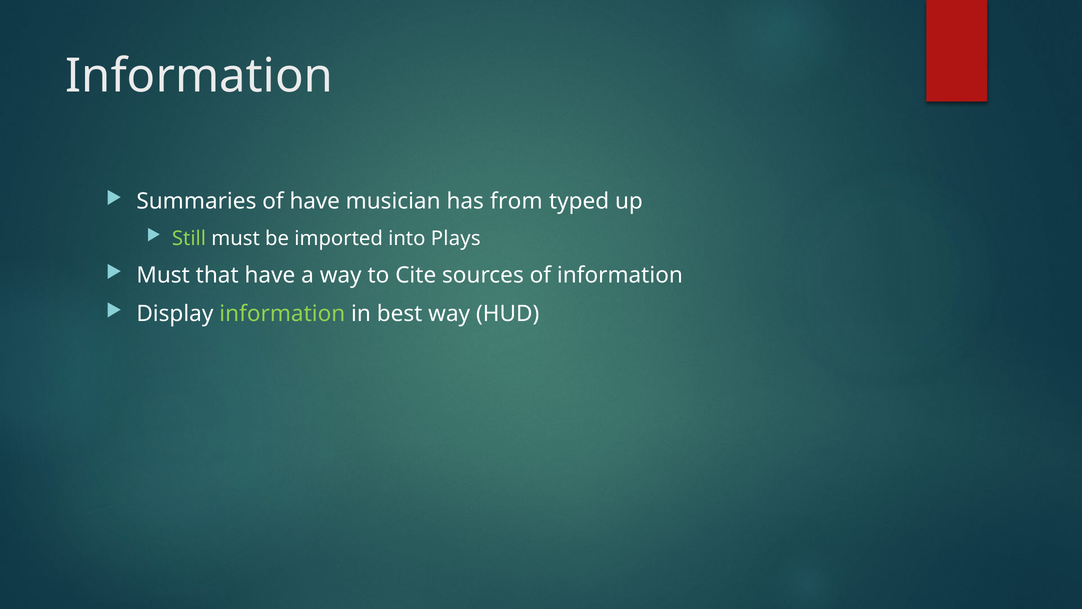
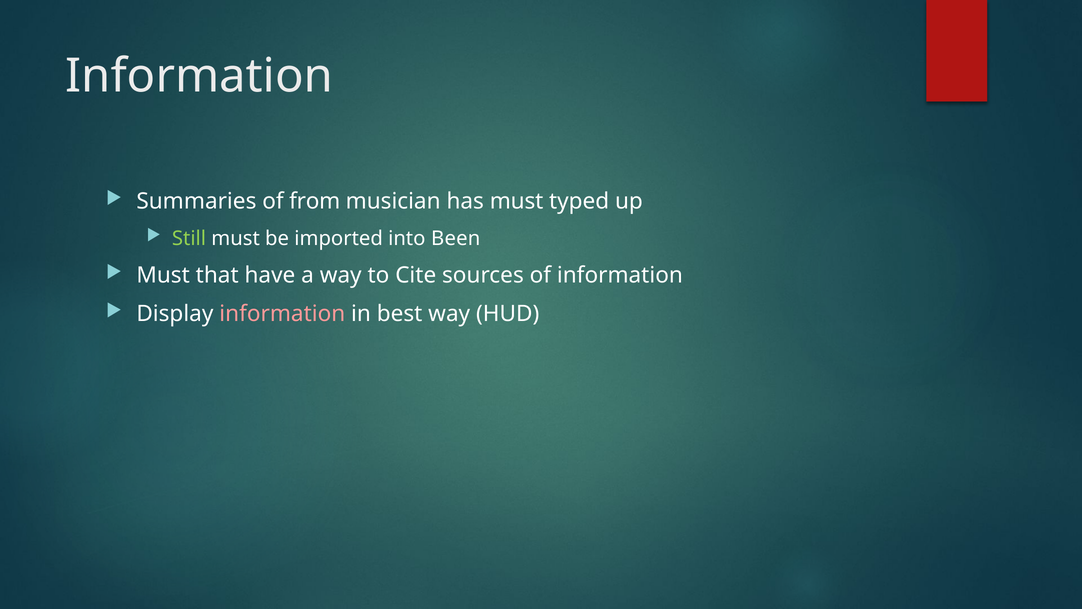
of have: have -> from (315, 201)
has from: from -> must (517, 201)
Plays: Plays -> Been (456, 238)
information colour: light green -> pink (282, 314)
